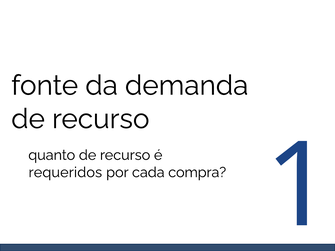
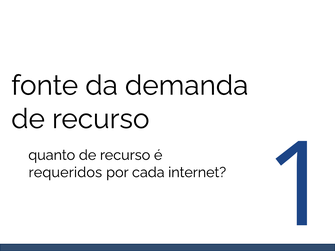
compra: compra -> internet (197, 173)
